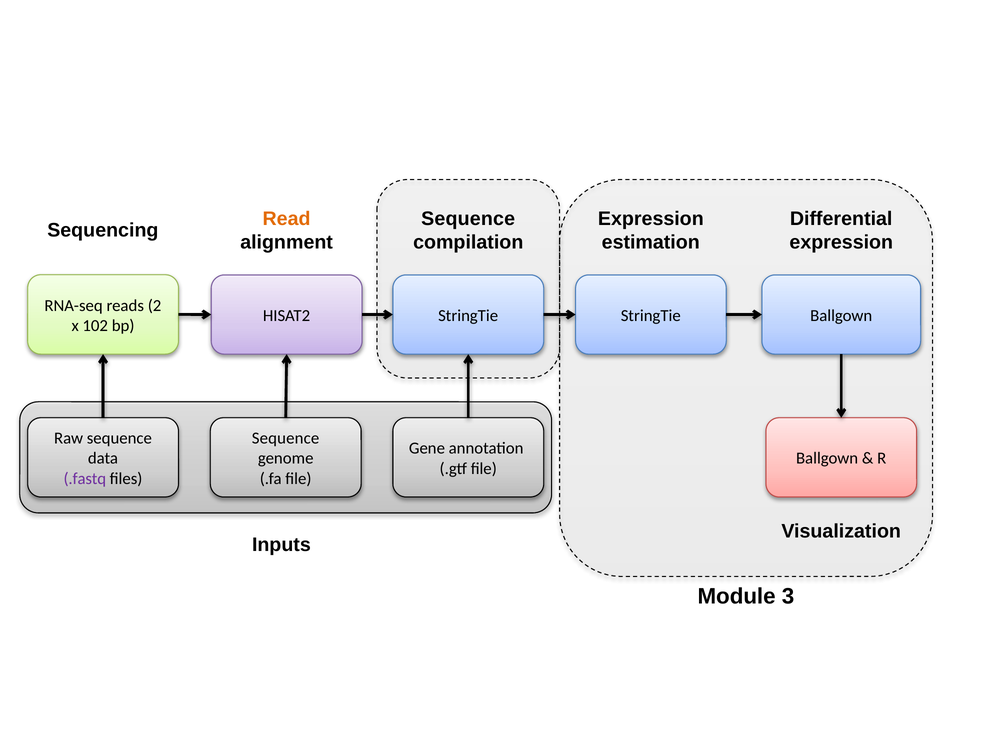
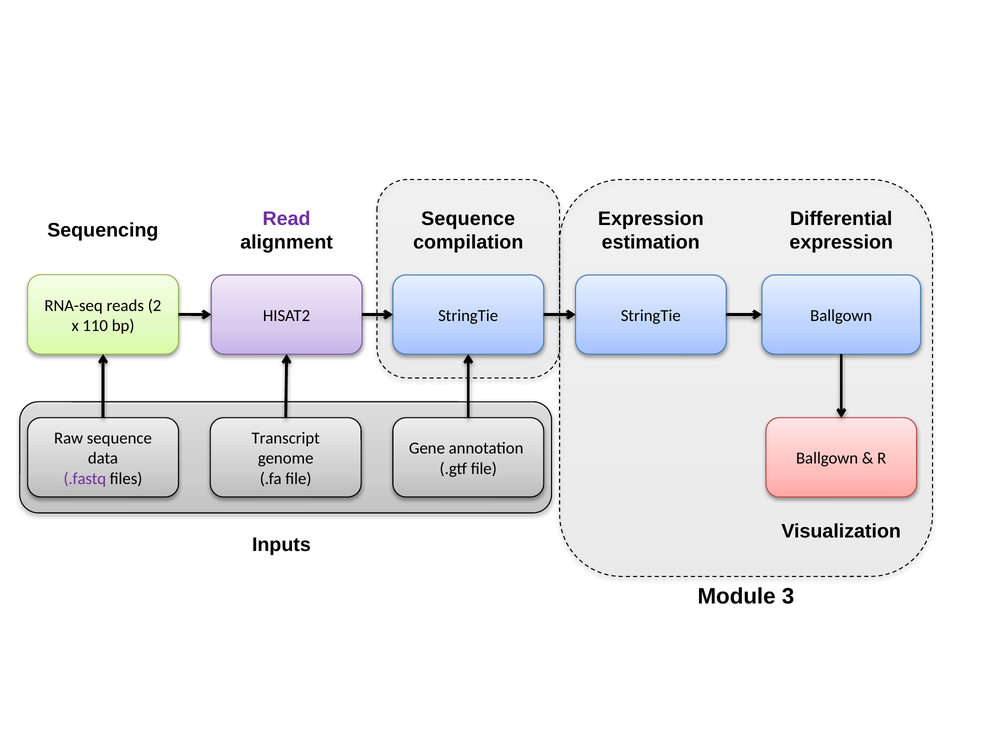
Read colour: orange -> purple (287, 219)
102: 102 -> 110 (95, 326)
Sequence: Sequence -> Transcript (286, 438)
